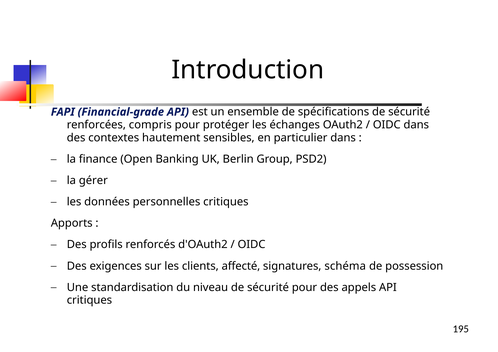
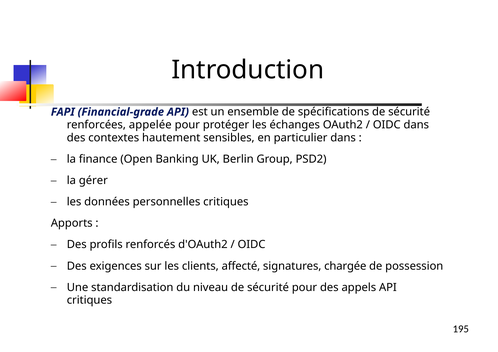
compris: compris -> appelée (150, 125)
schéma: schéma -> chargée (345, 266)
